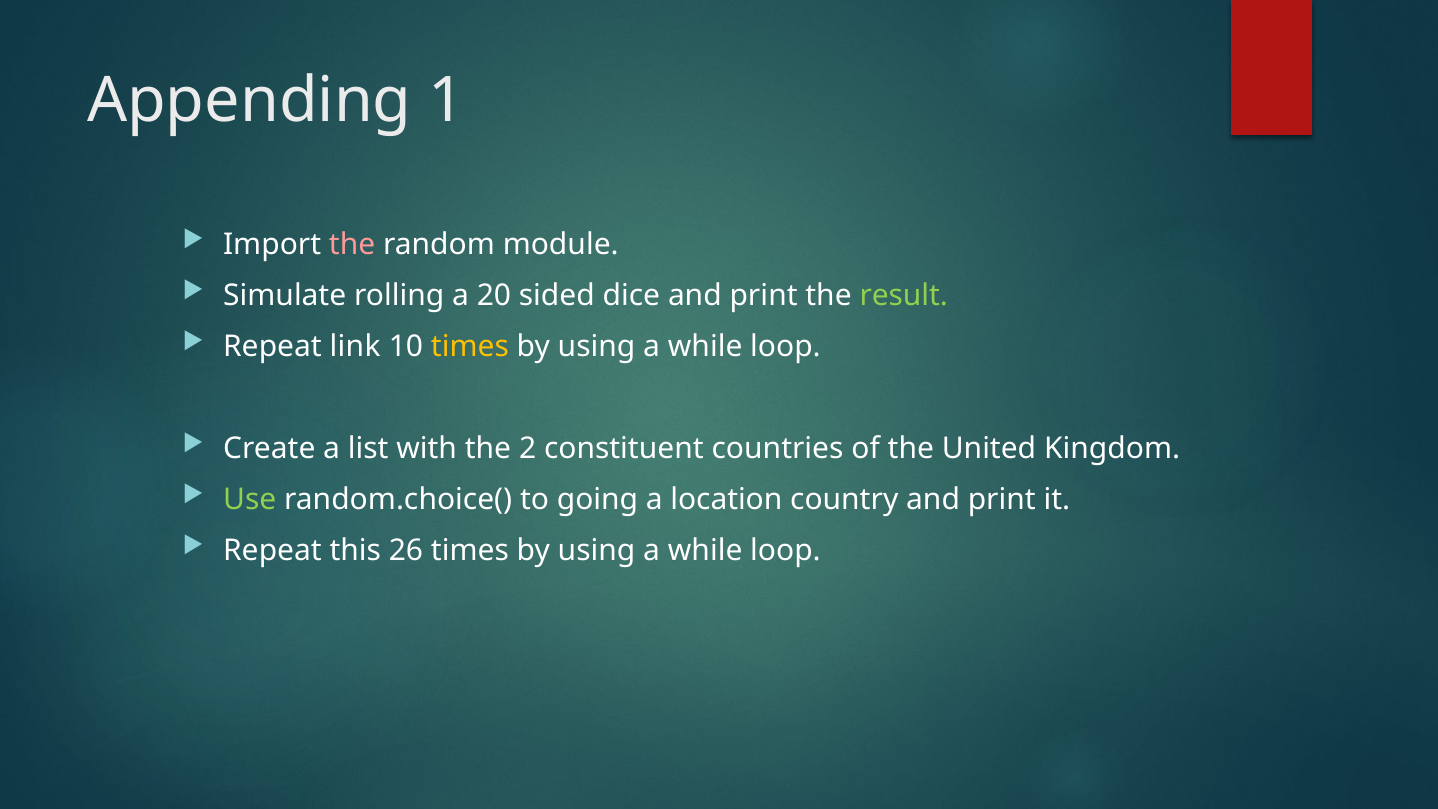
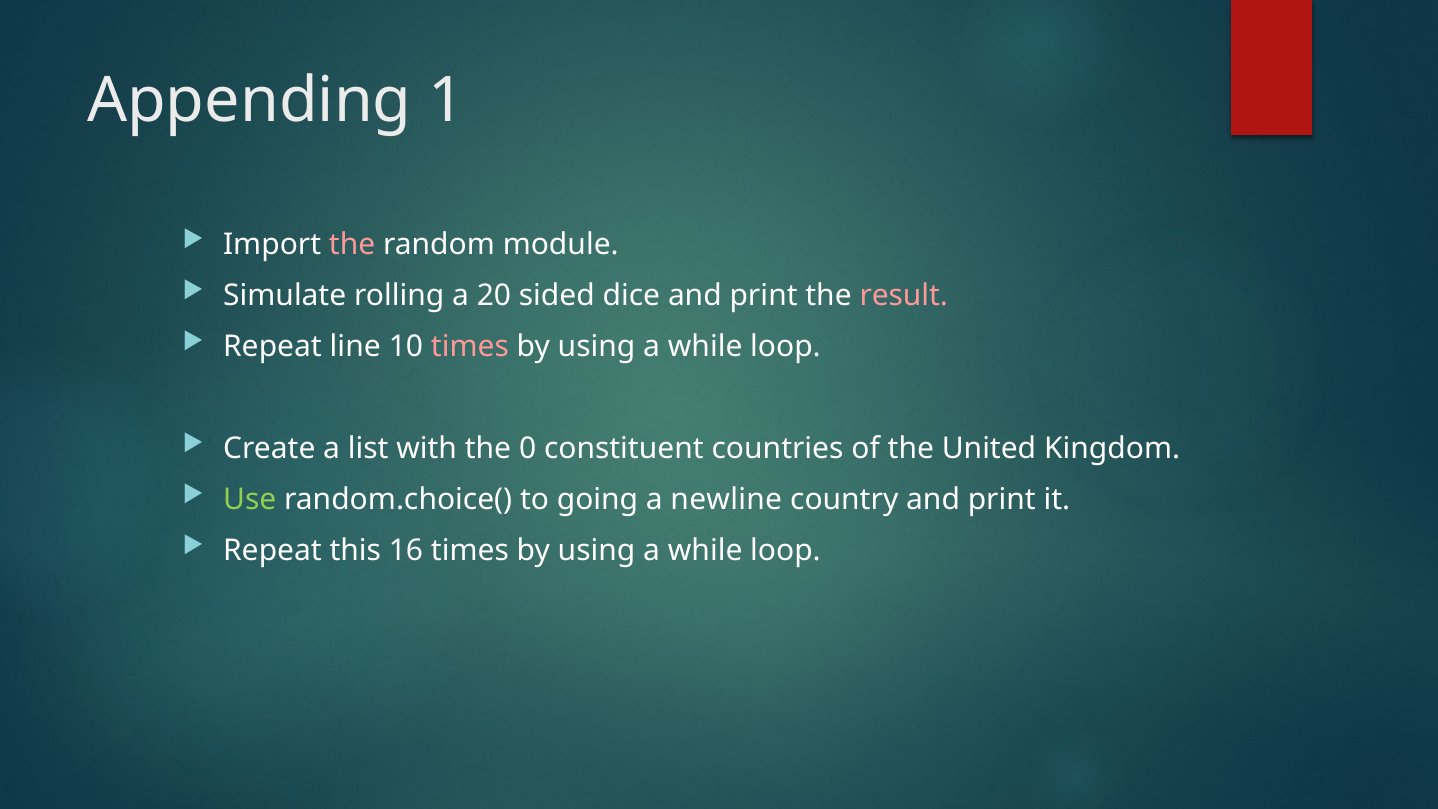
result colour: light green -> pink (904, 295)
link: link -> line (355, 346)
times colour: yellow -> pink (470, 346)
2: 2 -> 0 (528, 448)
location: location -> newline (726, 499)
26: 26 -> 16 (406, 550)
